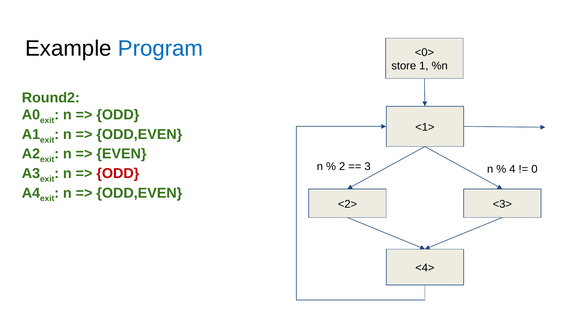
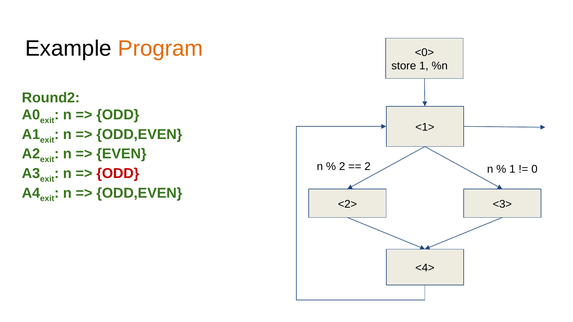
Program colour: blue -> orange (160, 49)
3: 3 -> 2 (368, 167)
4: 4 -> 1 (512, 169)
